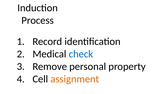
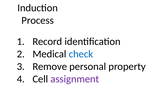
assignment colour: orange -> purple (75, 79)
